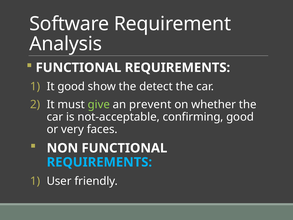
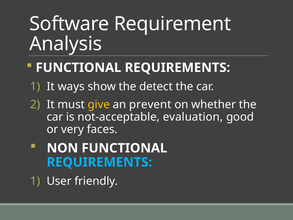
It good: good -> ways (71, 86)
give colour: light green -> yellow (99, 104)
confirming: confirming -> evaluation (193, 117)
